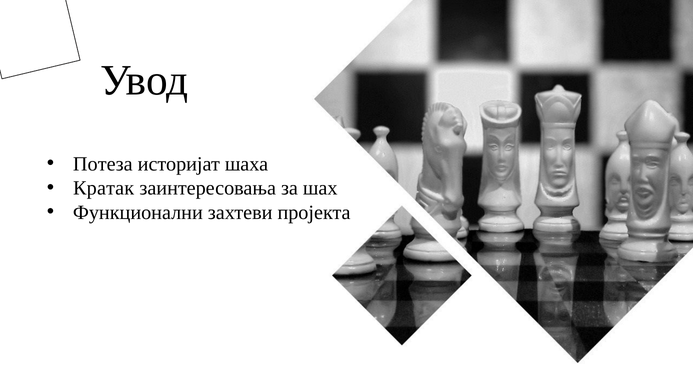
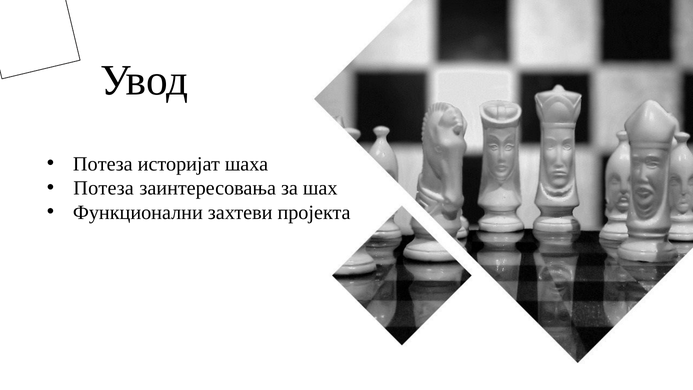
Кратак: Кратак -> Потеза (104, 188)
